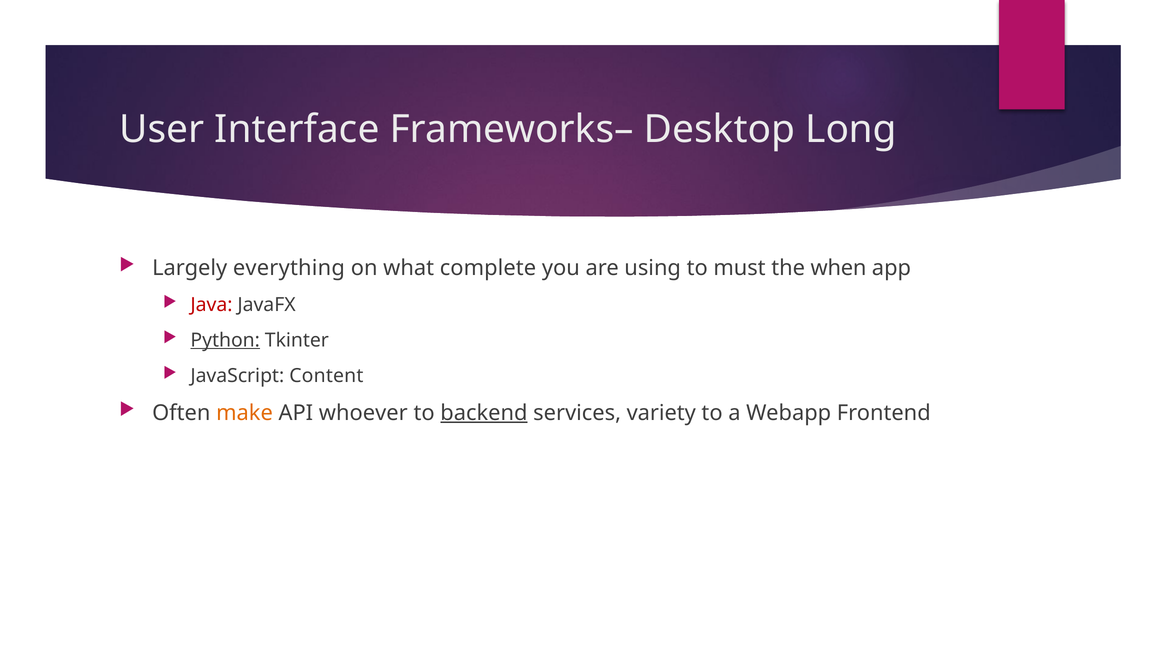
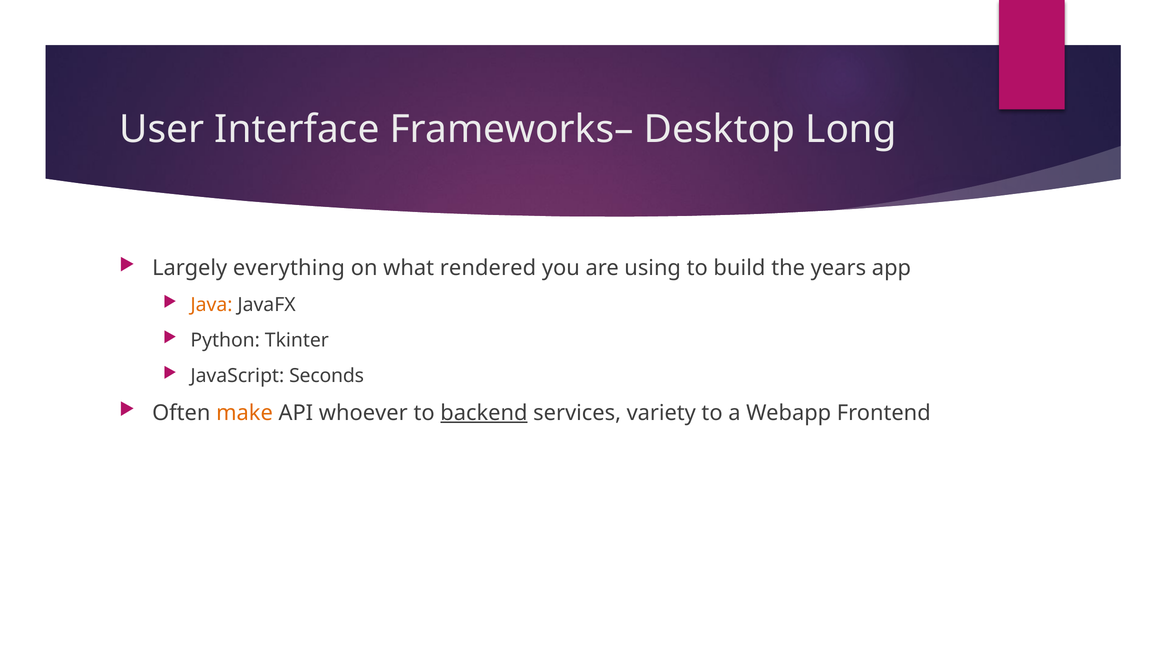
complete: complete -> rendered (488, 268)
must: must -> build (739, 268)
when: when -> years (838, 268)
Java colour: red -> orange (211, 305)
Python underline: present -> none (225, 341)
Content: Content -> Seconds (327, 376)
